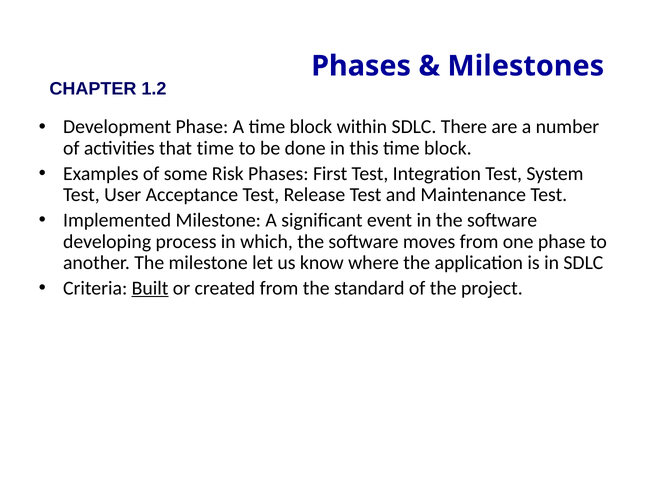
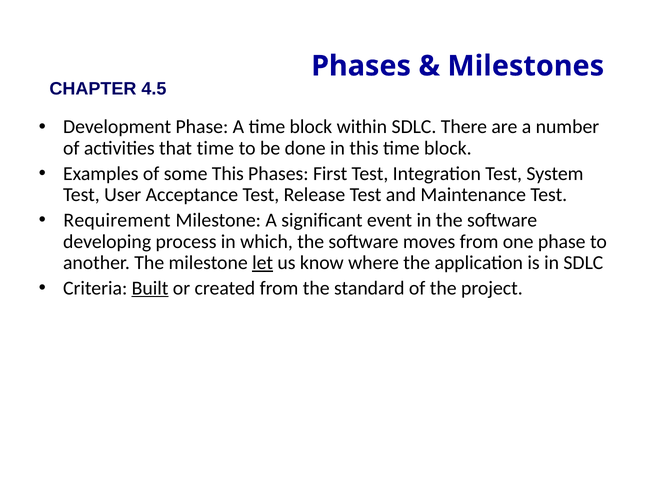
1.2: 1.2 -> 4.5 (154, 89)
some Risk: Risk -> This (228, 174)
Implemented: Implemented -> Requirement (117, 220)
let underline: none -> present (263, 263)
